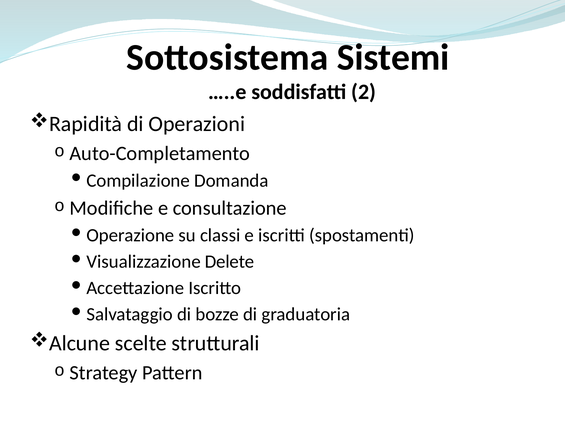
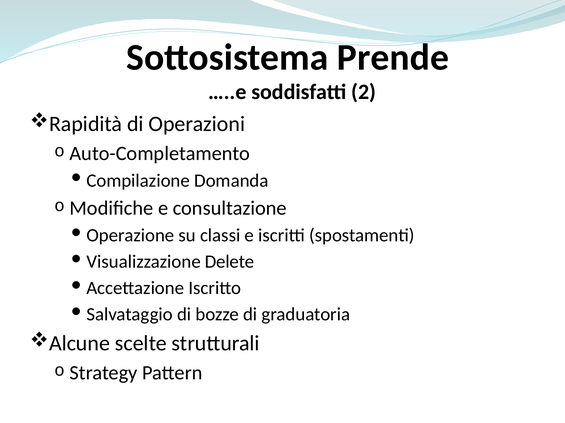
Sistemi: Sistemi -> Prende (393, 57)
